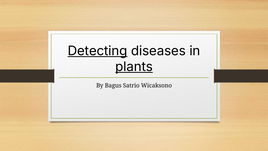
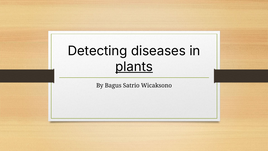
Detecting underline: present -> none (97, 51)
